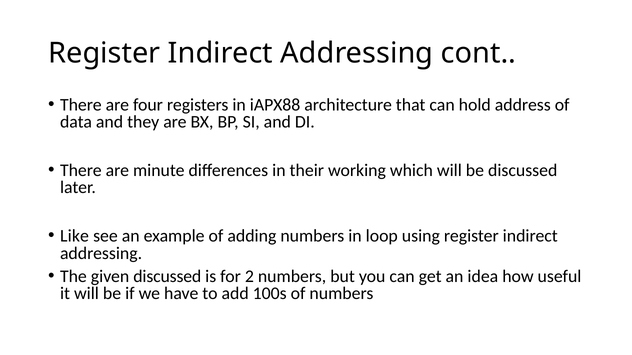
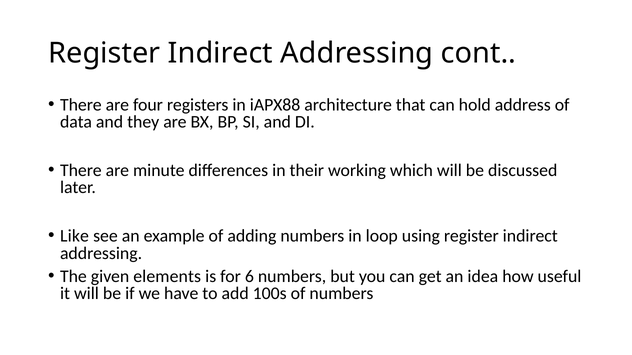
given discussed: discussed -> elements (167, 277)
2: 2 -> 6 (249, 277)
